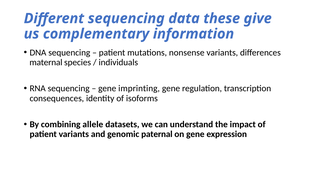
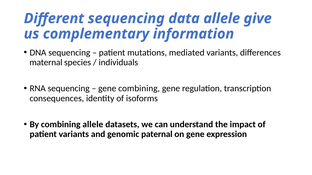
data these: these -> allele (222, 18)
nonsense: nonsense -> mediated (187, 53)
gene imprinting: imprinting -> combining (139, 89)
